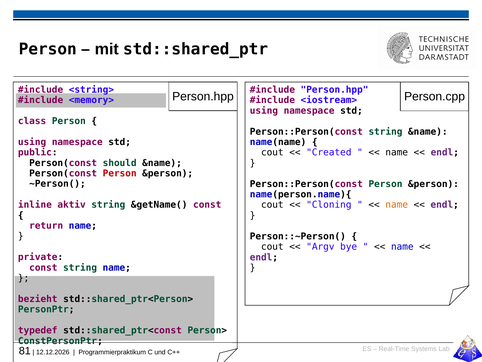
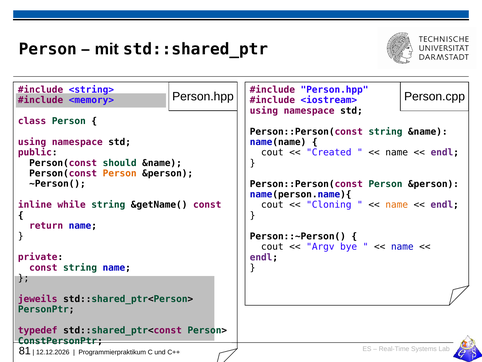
Person colour: red -> orange (120, 173)
aktiv: aktiv -> while (72, 205)
bezieht: bezieht -> jeweils (38, 299)
